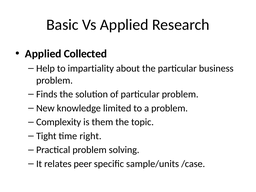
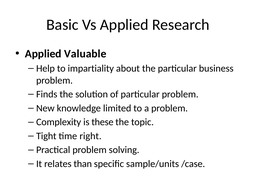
Collected: Collected -> Valuable (85, 54)
them: them -> these (102, 122)
peer: peer -> than (83, 164)
